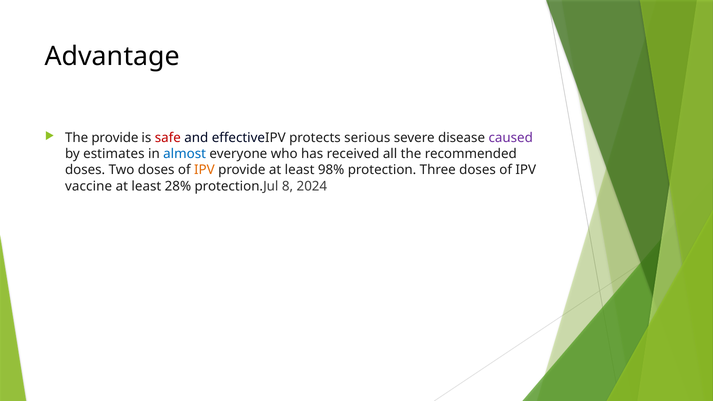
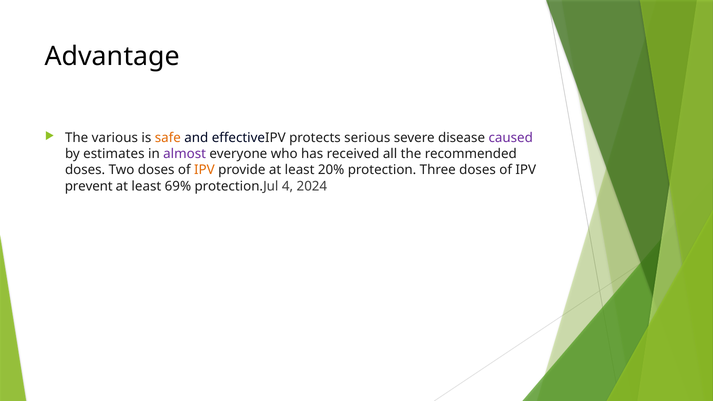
The provide: provide -> various (115, 138)
safe colour: red -> orange (168, 138)
almost colour: blue -> purple (185, 154)
98%: 98% -> 20% (331, 170)
vaccine: vaccine -> prevent (89, 186)
28%: 28% -> 69% (178, 186)
8: 8 -> 4 (288, 186)
